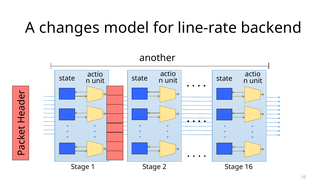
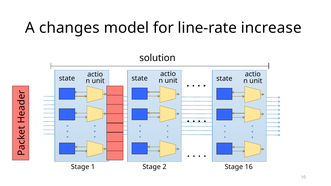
backend: backend -> increase (271, 28)
another: another -> solution (157, 58)
